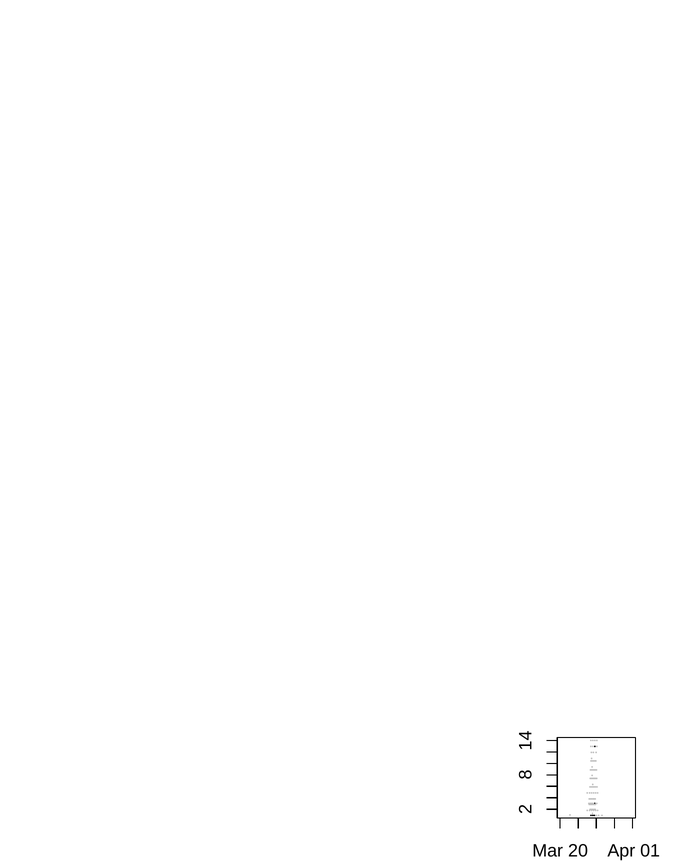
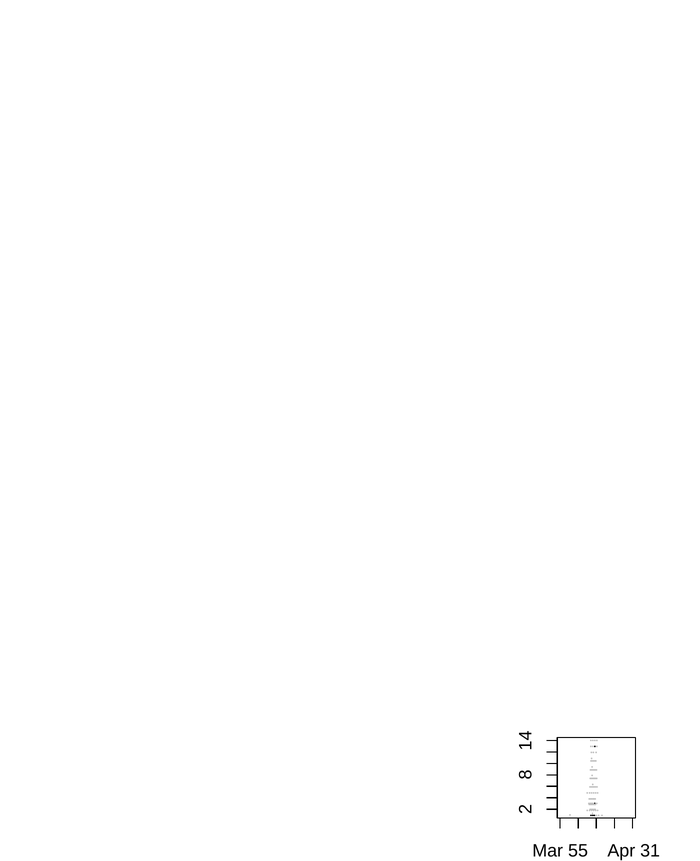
20: 20 -> 55 (578, 851)
01: 01 -> 31 (650, 851)
